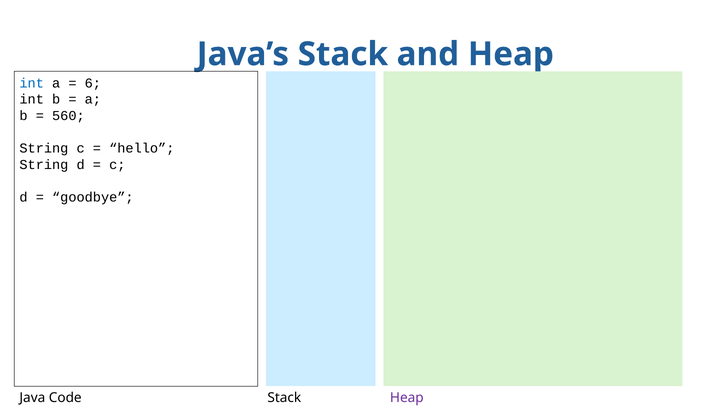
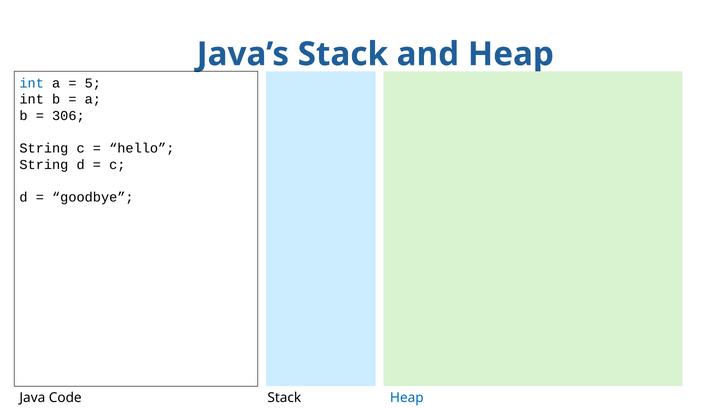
6: 6 -> 5 (93, 83)
560: 560 -> 306 (68, 116)
Heap colour: purple -> blue (407, 398)
